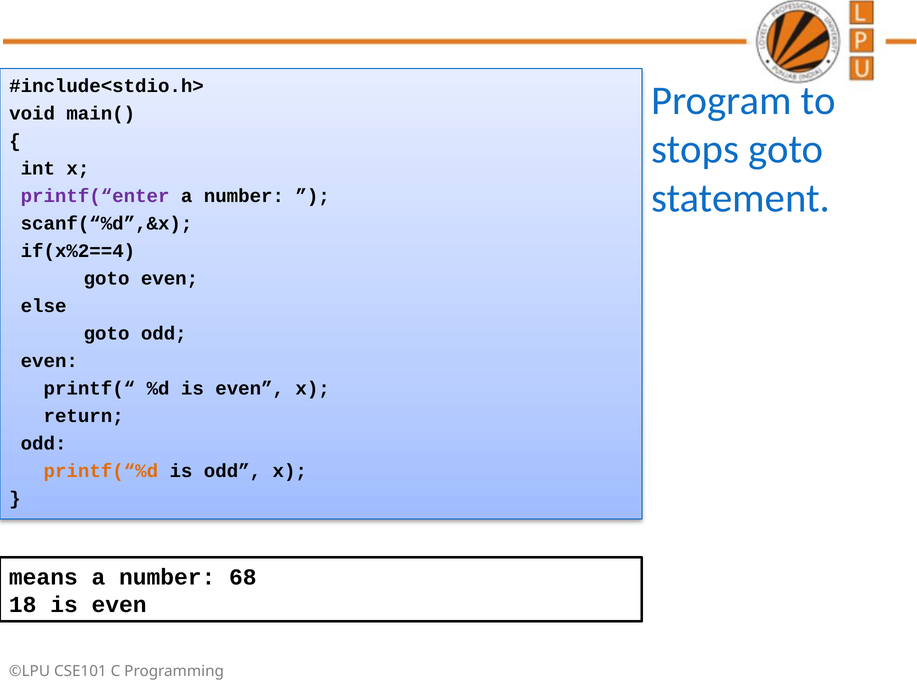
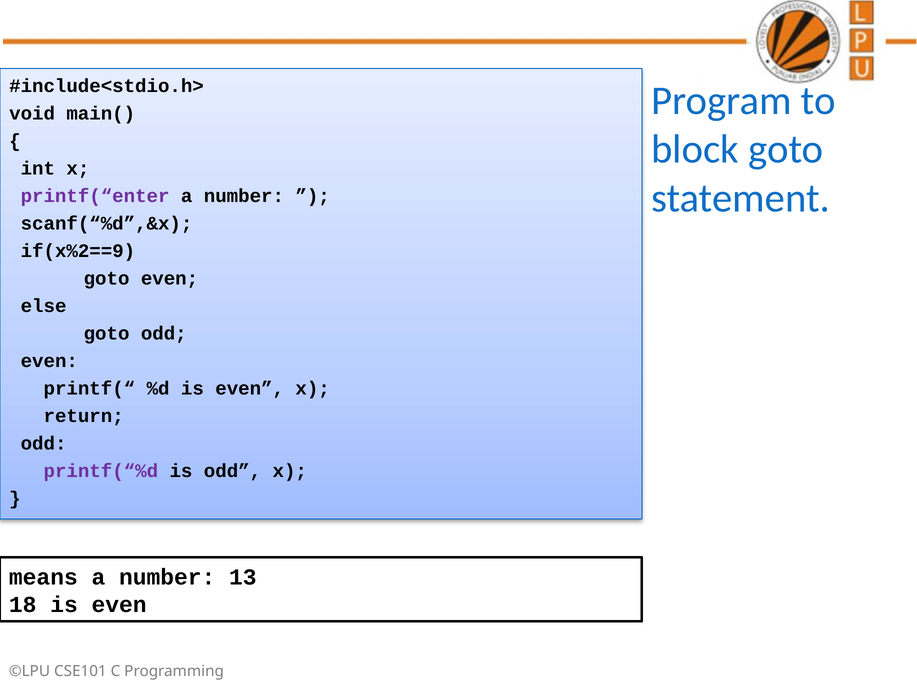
stops: stops -> block (695, 150)
if(x%2==4: if(x%2==4 -> if(x%2==9 (78, 251)
printf(“%d colour: orange -> purple (101, 471)
68: 68 -> 13 (243, 578)
